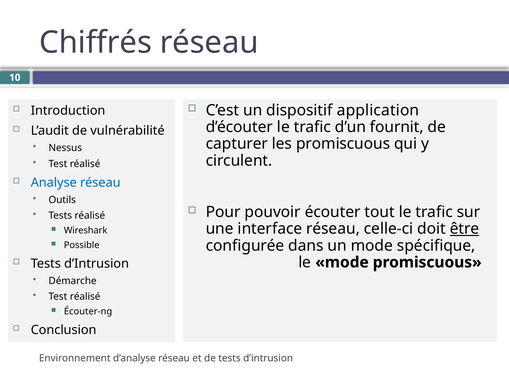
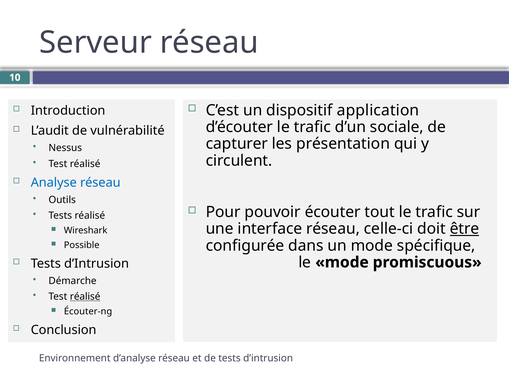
Chiffrés: Chiffrés -> Serveur (95, 42)
fournit: fournit -> sociale (397, 127)
les promiscuous: promiscuous -> présentation (343, 144)
réalisé underline: none -> present (85, 296)
